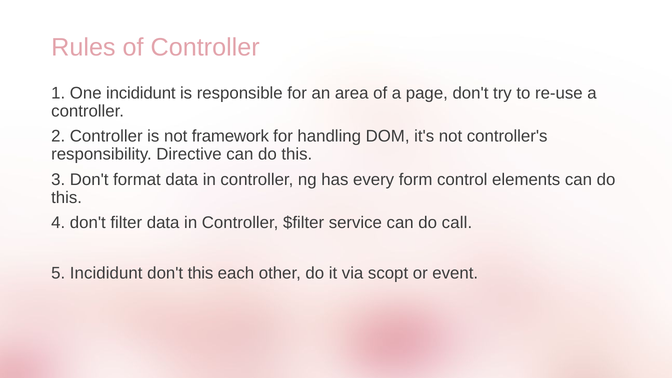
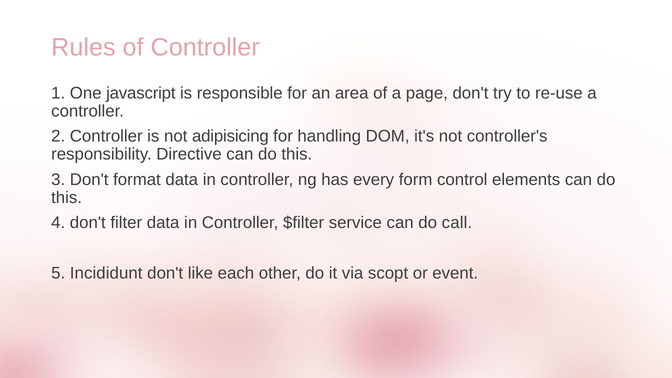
One incididunt: incididunt -> javascript (141, 93)
framework: framework -> adipisicing (230, 136)
don't this: this -> like (200, 273)
